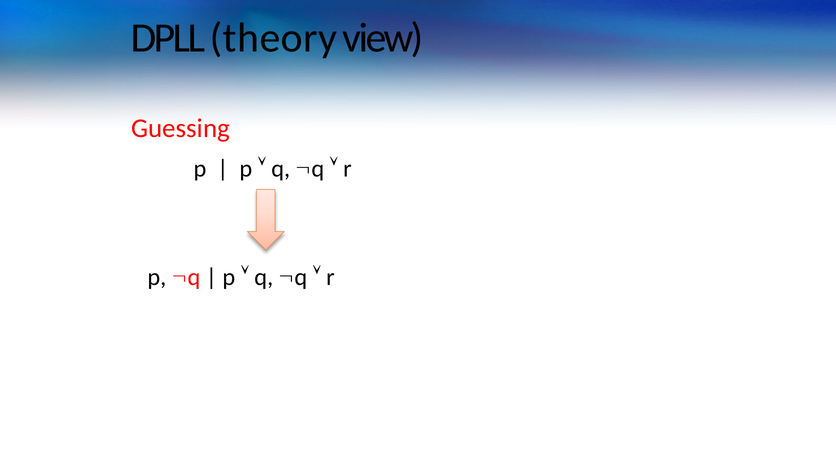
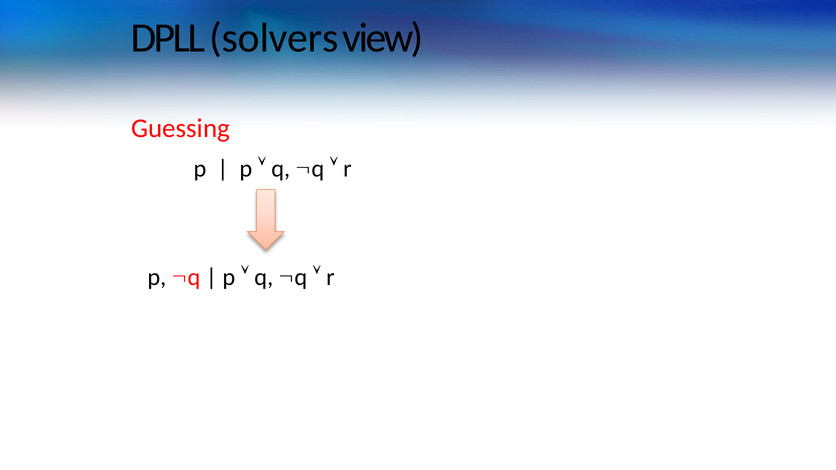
theory: theory -> solvers (274, 38)
